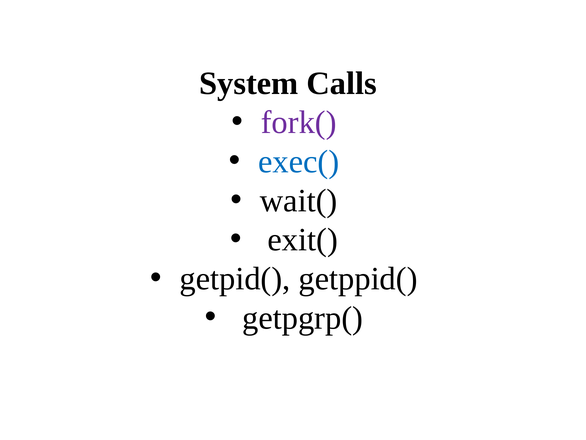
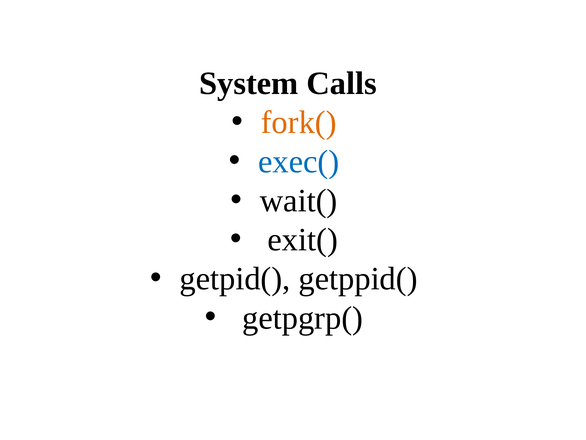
fork( colour: purple -> orange (299, 122)
